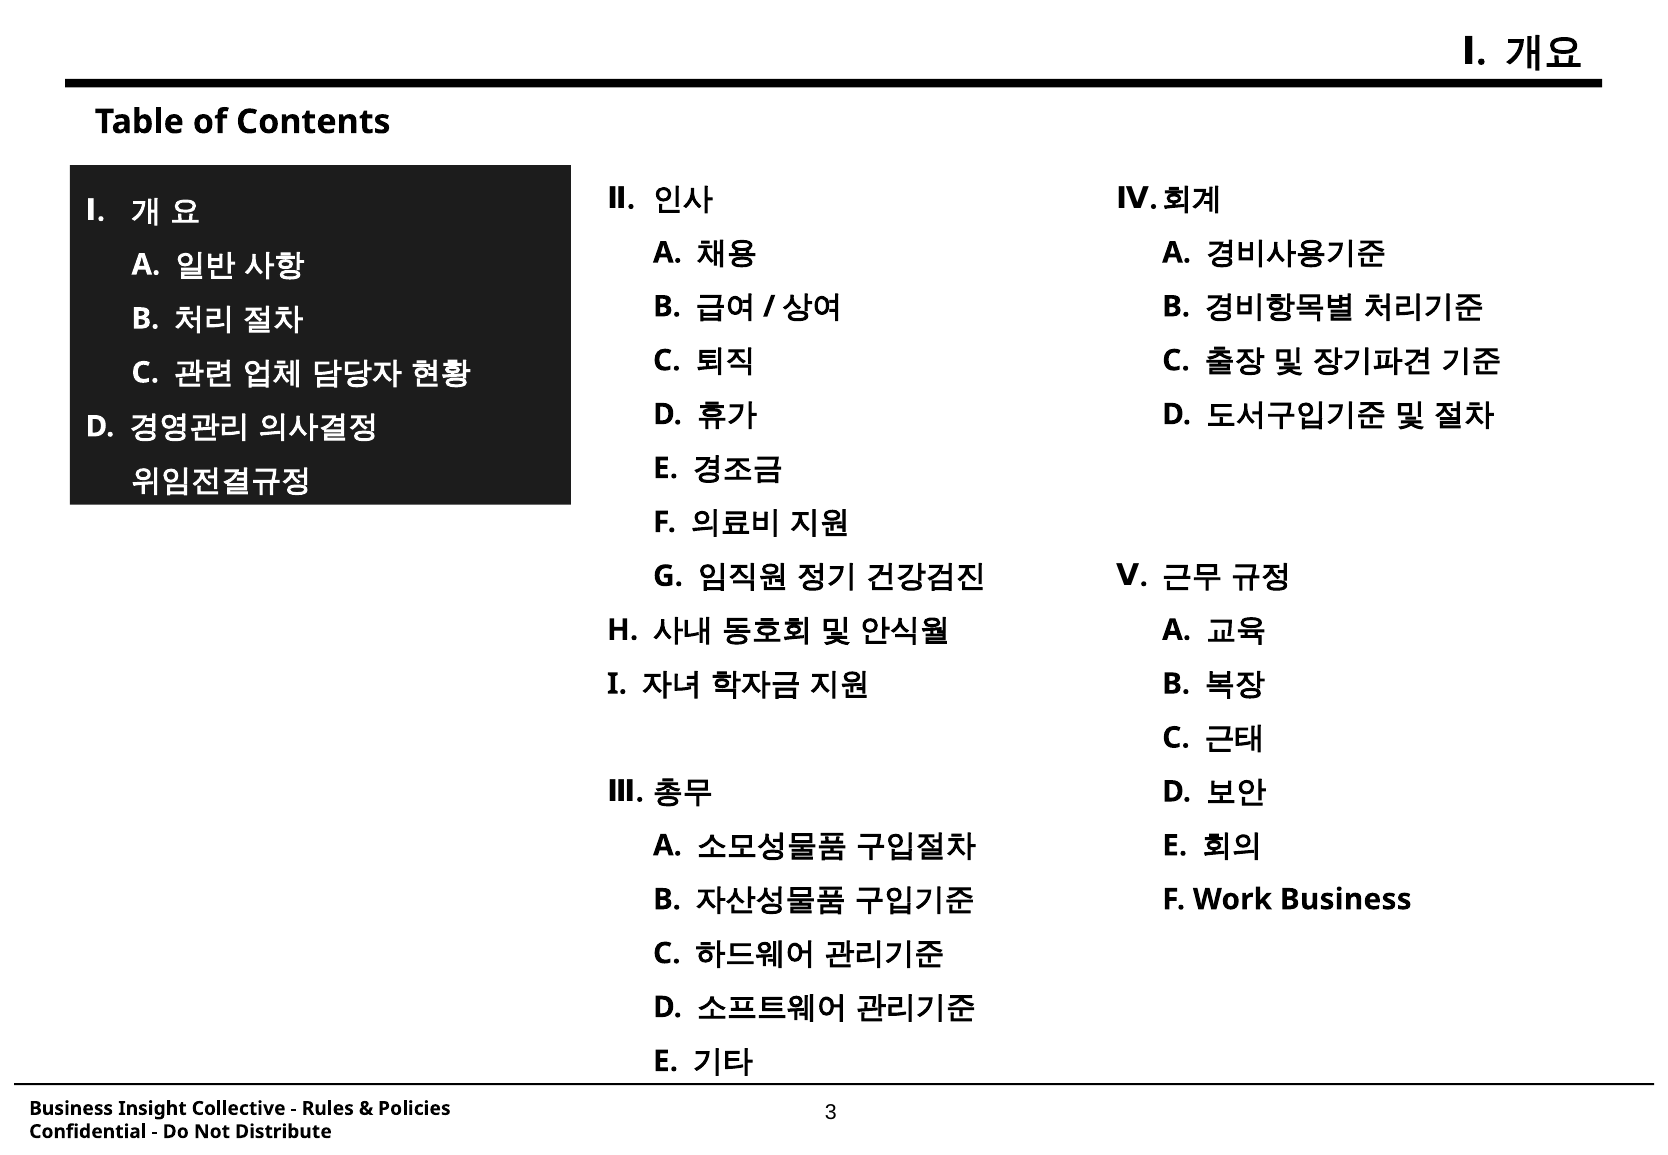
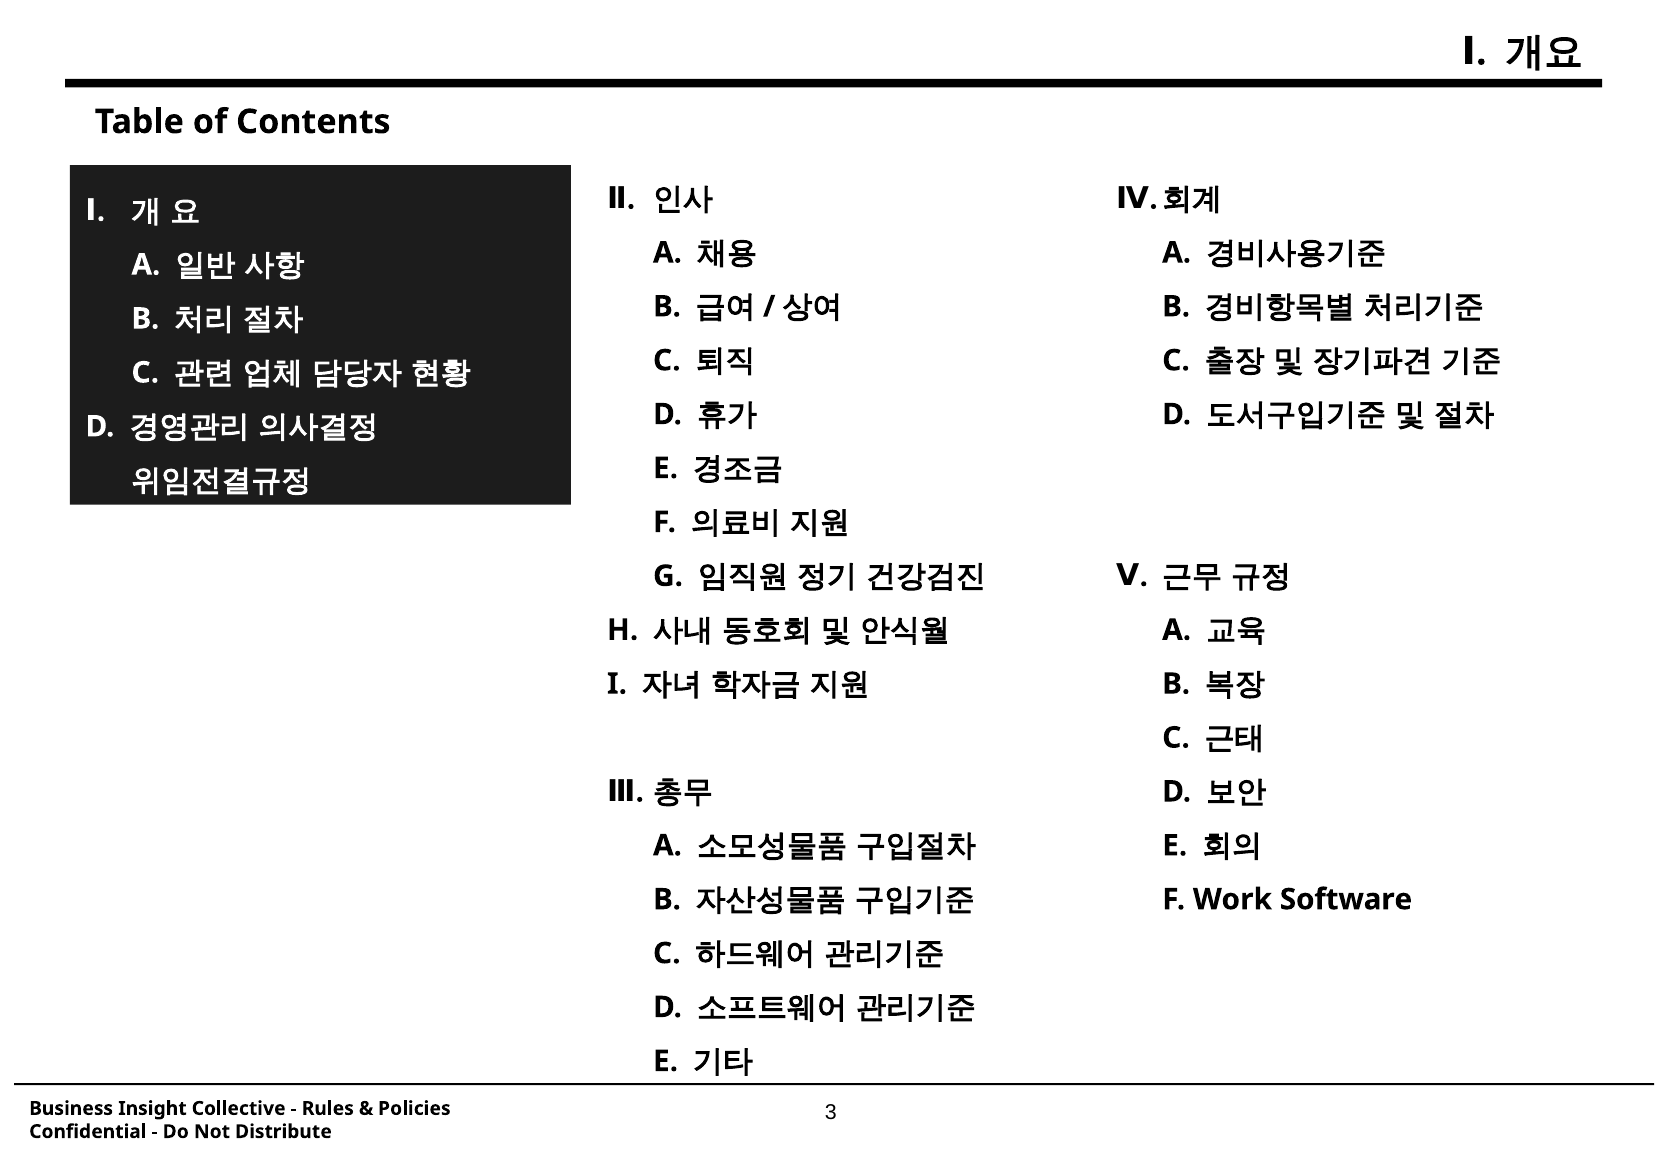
Work Business: Business -> Software (1346, 899)
